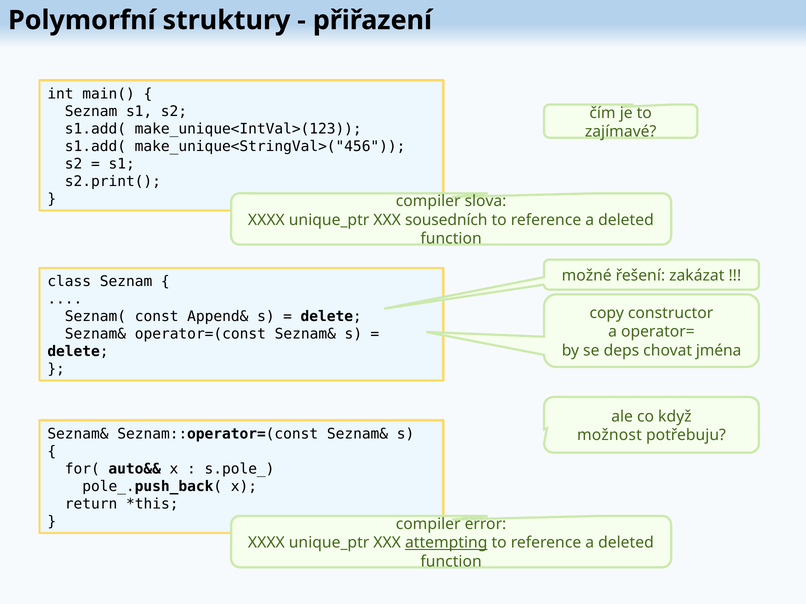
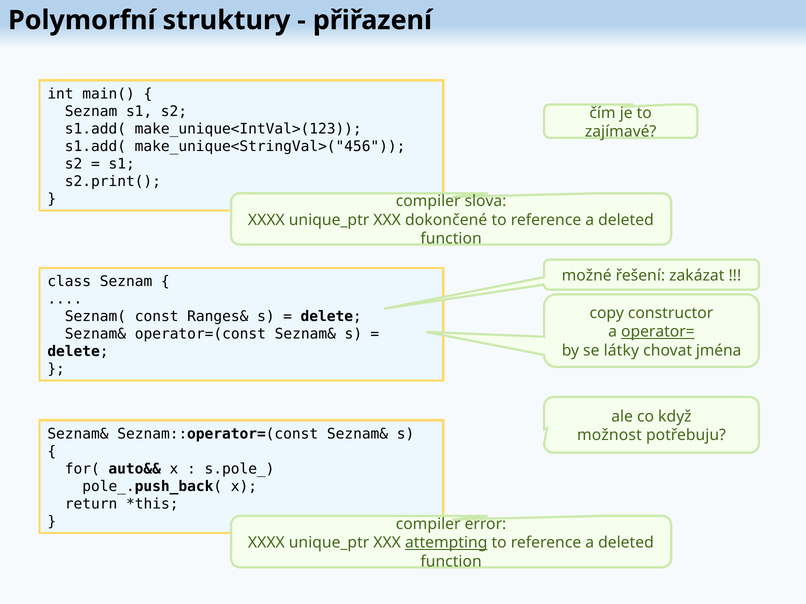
sousedních: sousedních -> dokončené (446, 220)
Append&: Append& -> Ranges& (218, 317)
operator= underline: none -> present (658, 332)
deps: deps -> látky (621, 351)
